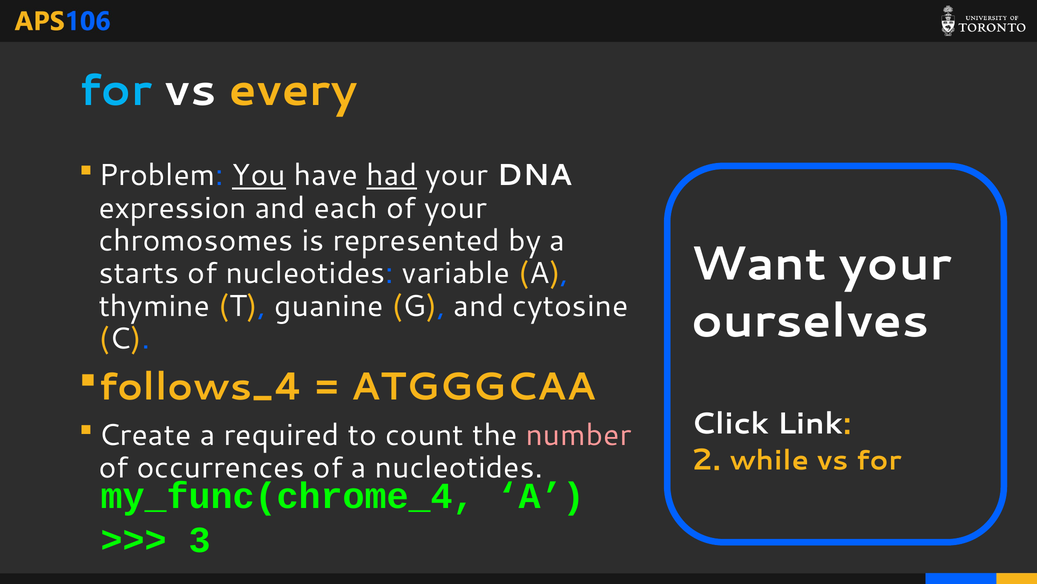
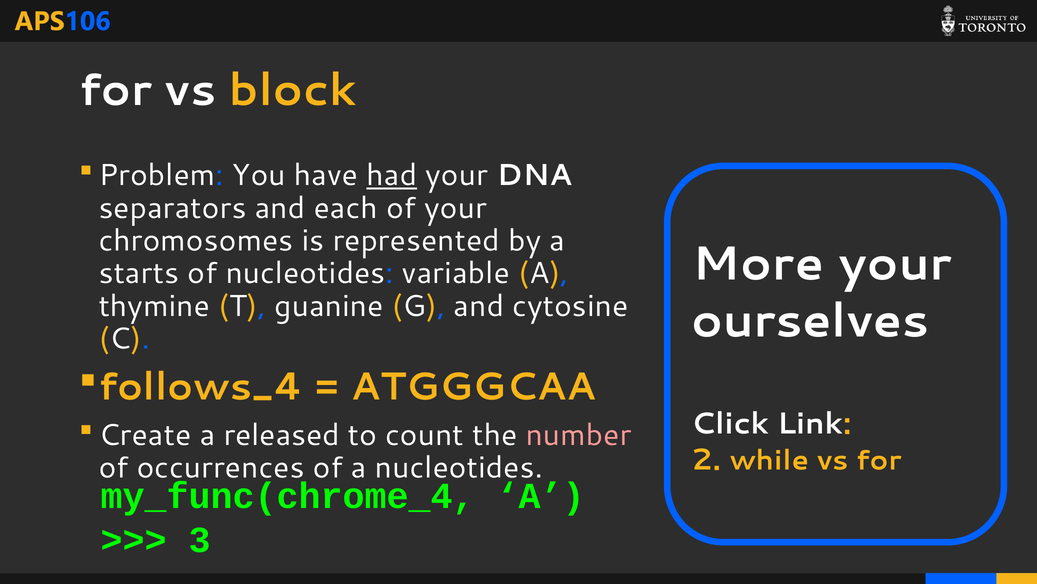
for colour: light blue -> white (116, 90)
every: every -> block (293, 90)
You underline: present -> none (259, 175)
expression: expression -> separators (173, 208)
Want: Want -> More (758, 264)
required: required -> released (282, 435)
